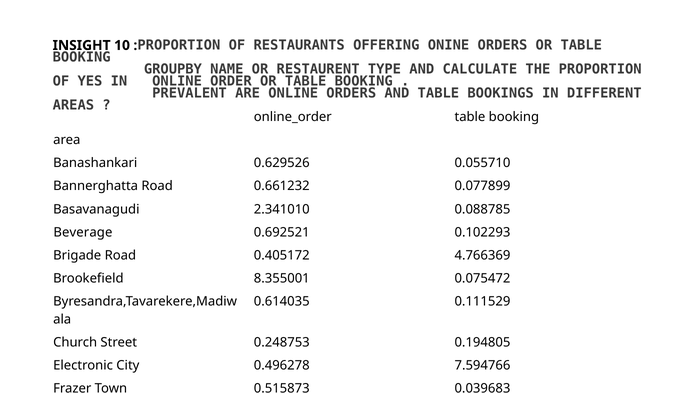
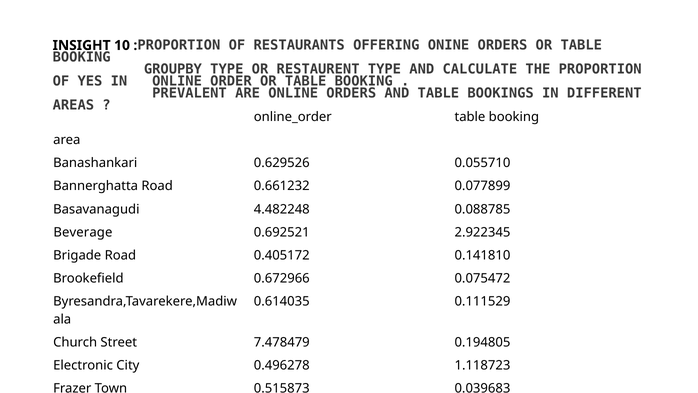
GROUPBY NAME: NAME -> TYPE (227, 69)
2.341010: 2.341010 -> 4.482248 (282, 209)
0.102293: 0.102293 -> 2.922345 (482, 232)
4.766369: 4.766369 -> 0.141810 (482, 255)
8.355001: 8.355001 -> 0.672966 (282, 278)
0.248753: 0.248753 -> 7.478479 (282, 342)
7.594766: 7.594766 -> 1.118723 (482, 365)
